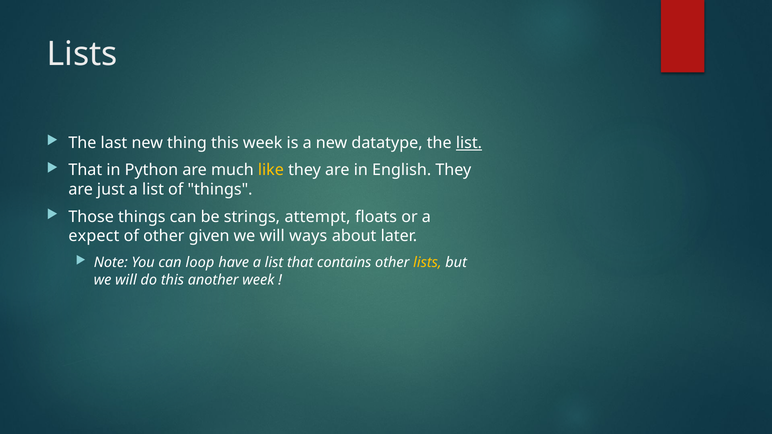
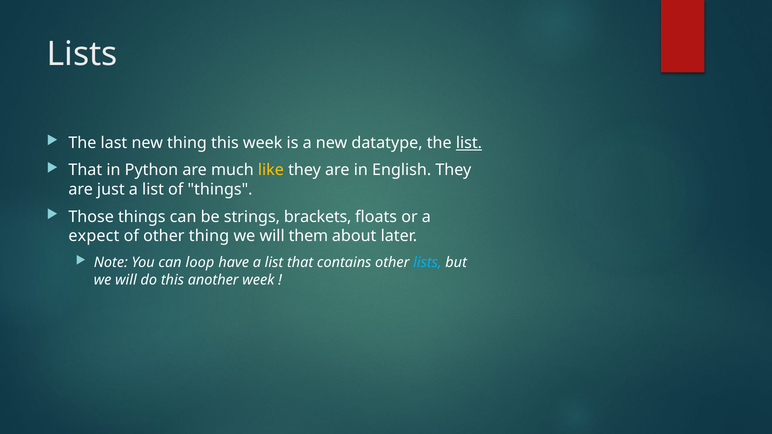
attempt: attempt -> brackets (318, 217)
other given: given -> thing (209, 236)
ways: ways -> them (308, 236)
lists colour: yellow -> light blue (427, 263)
